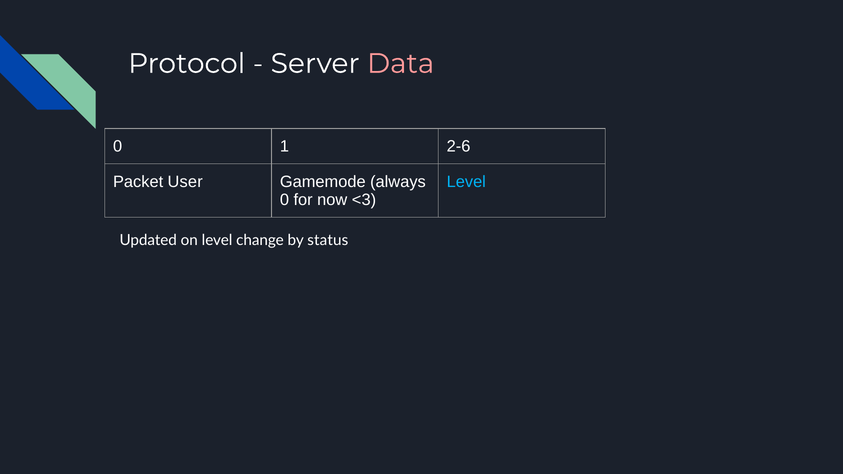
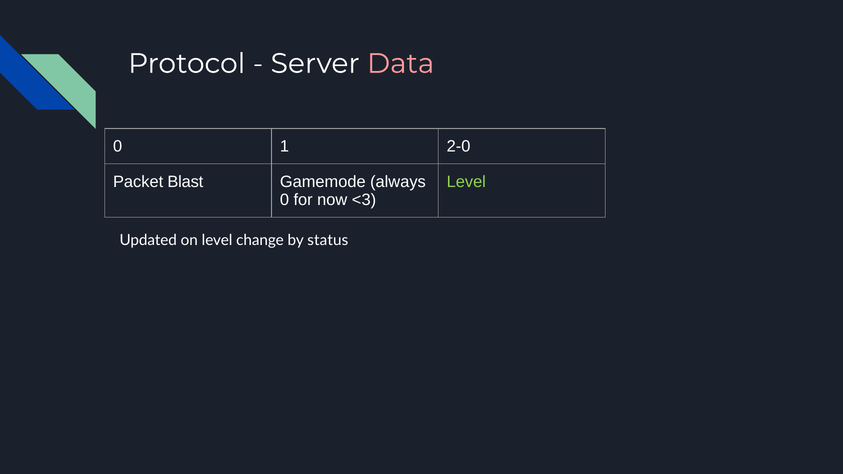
2-6: 2-6 -> 2-0 (459, 146)
User: User -> Blast (185, 182)
Level colour: light blue -> light green (466, 182)
